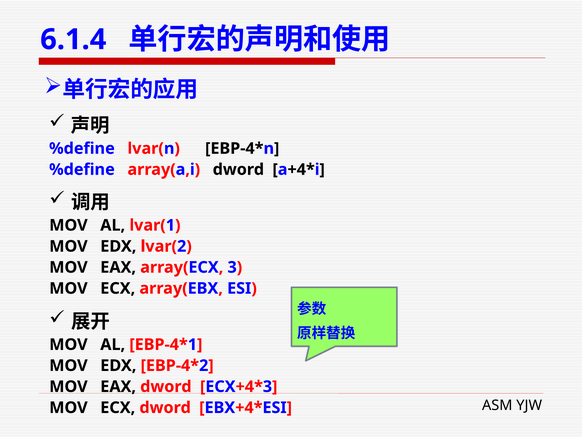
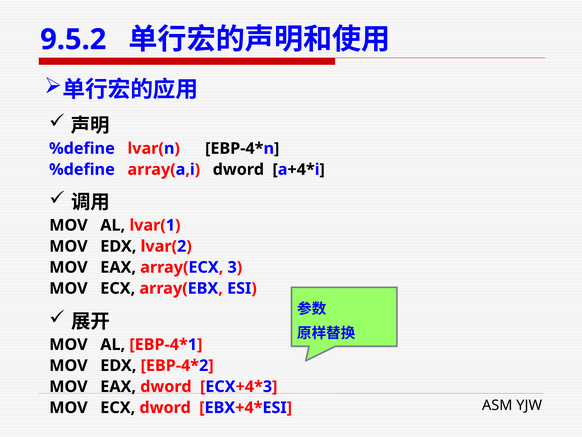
6.1.4: 6.1.4 -> 9.5.2 (73, 39)
